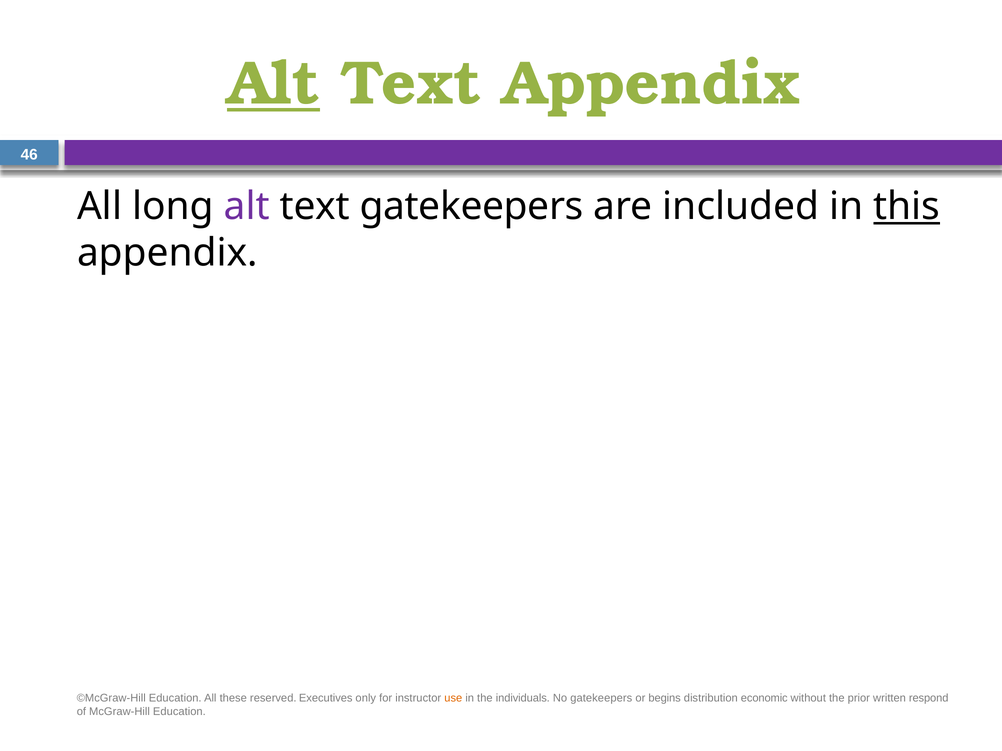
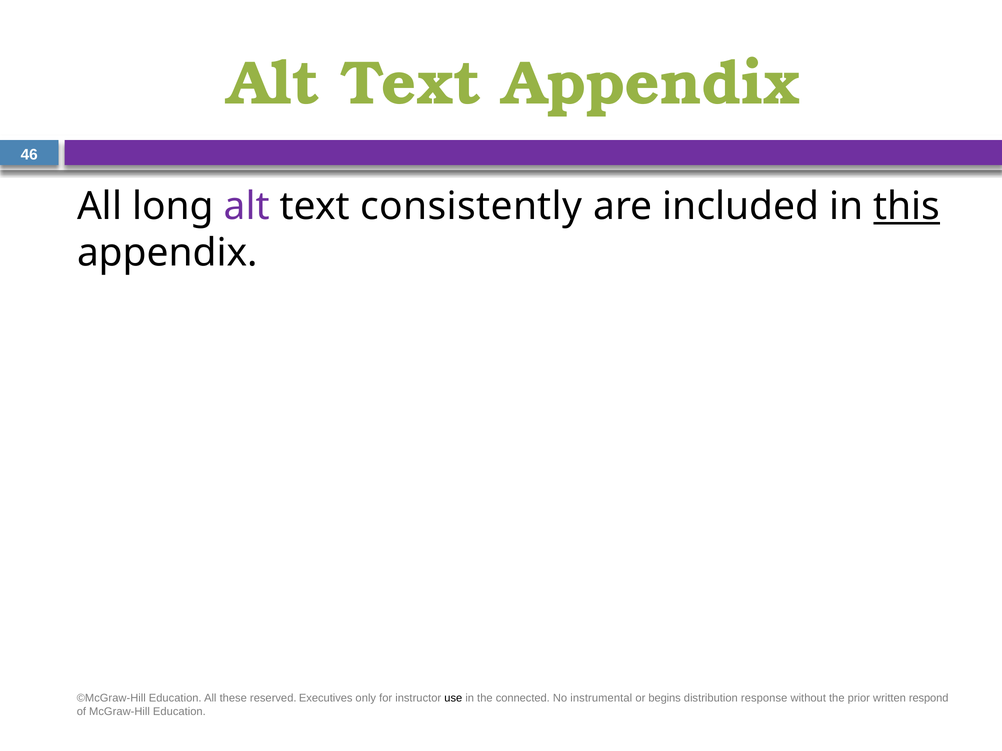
Alt underline: present -> none (274, 84)
text gatekeepers: gatekeepers -> consistently (471, 206)
use colour: orange -> black (453, 699)
individuals: individuals -> connected (523, 699)
No gatekeepers: gatekeepers -> instrumental (601, 699)
economic: economic -> response (764, 699)
